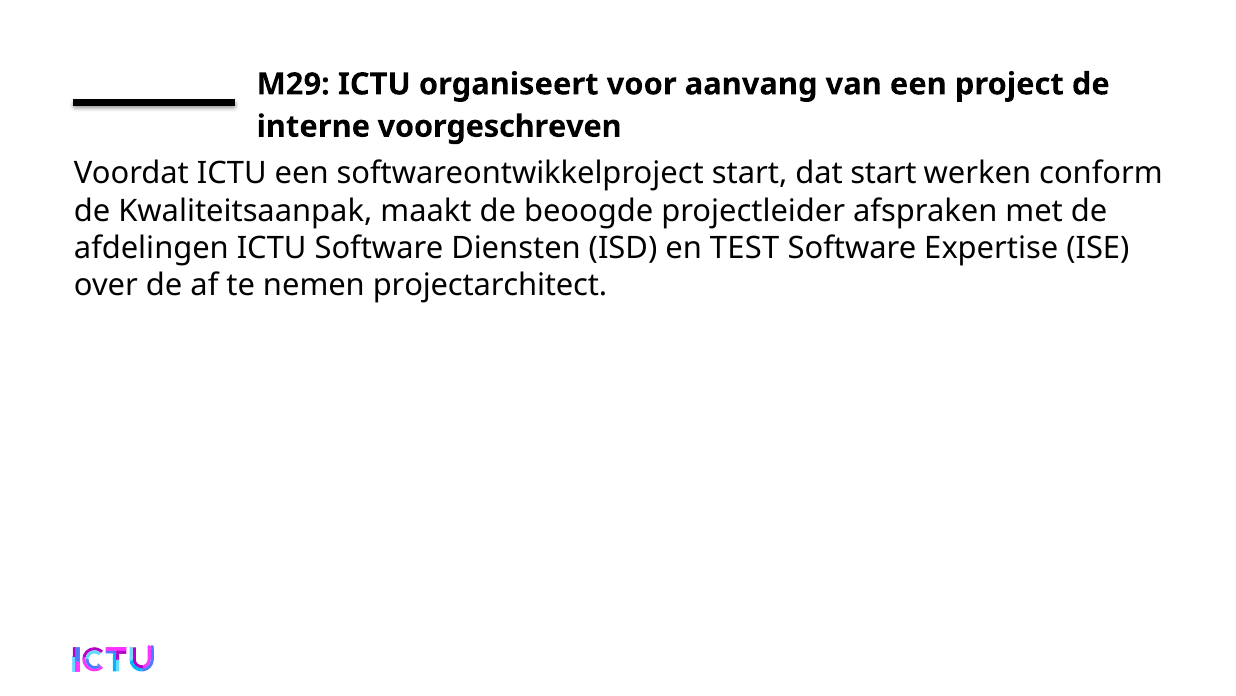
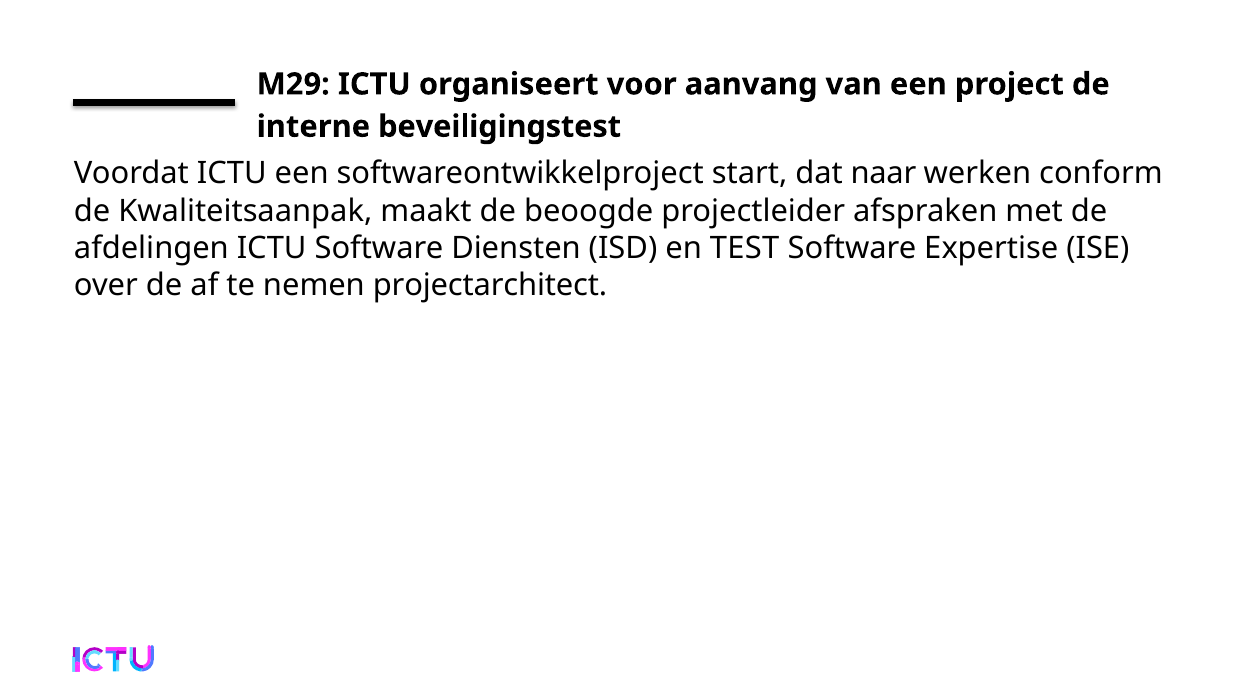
voorgeschreven: voorgeschreven -> beveiligingstest (500, 126)
dat start: start -> naar (883, 174)
